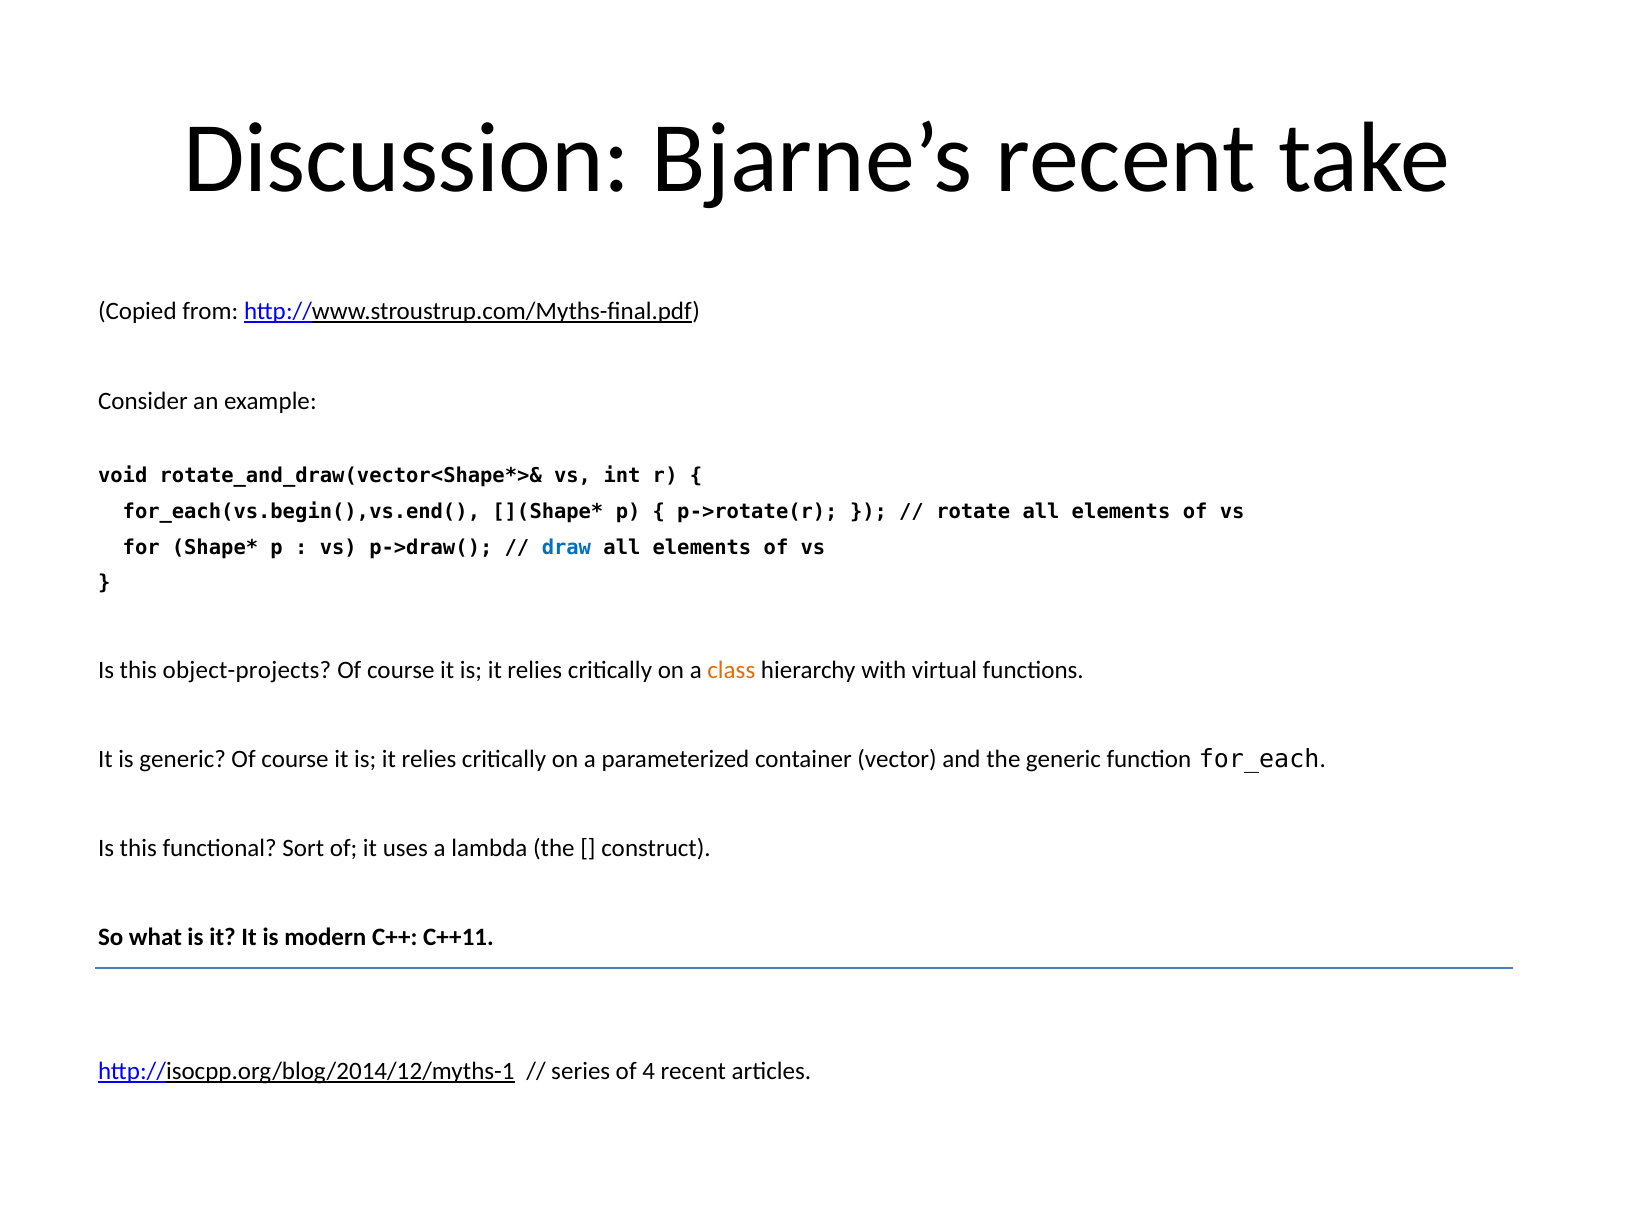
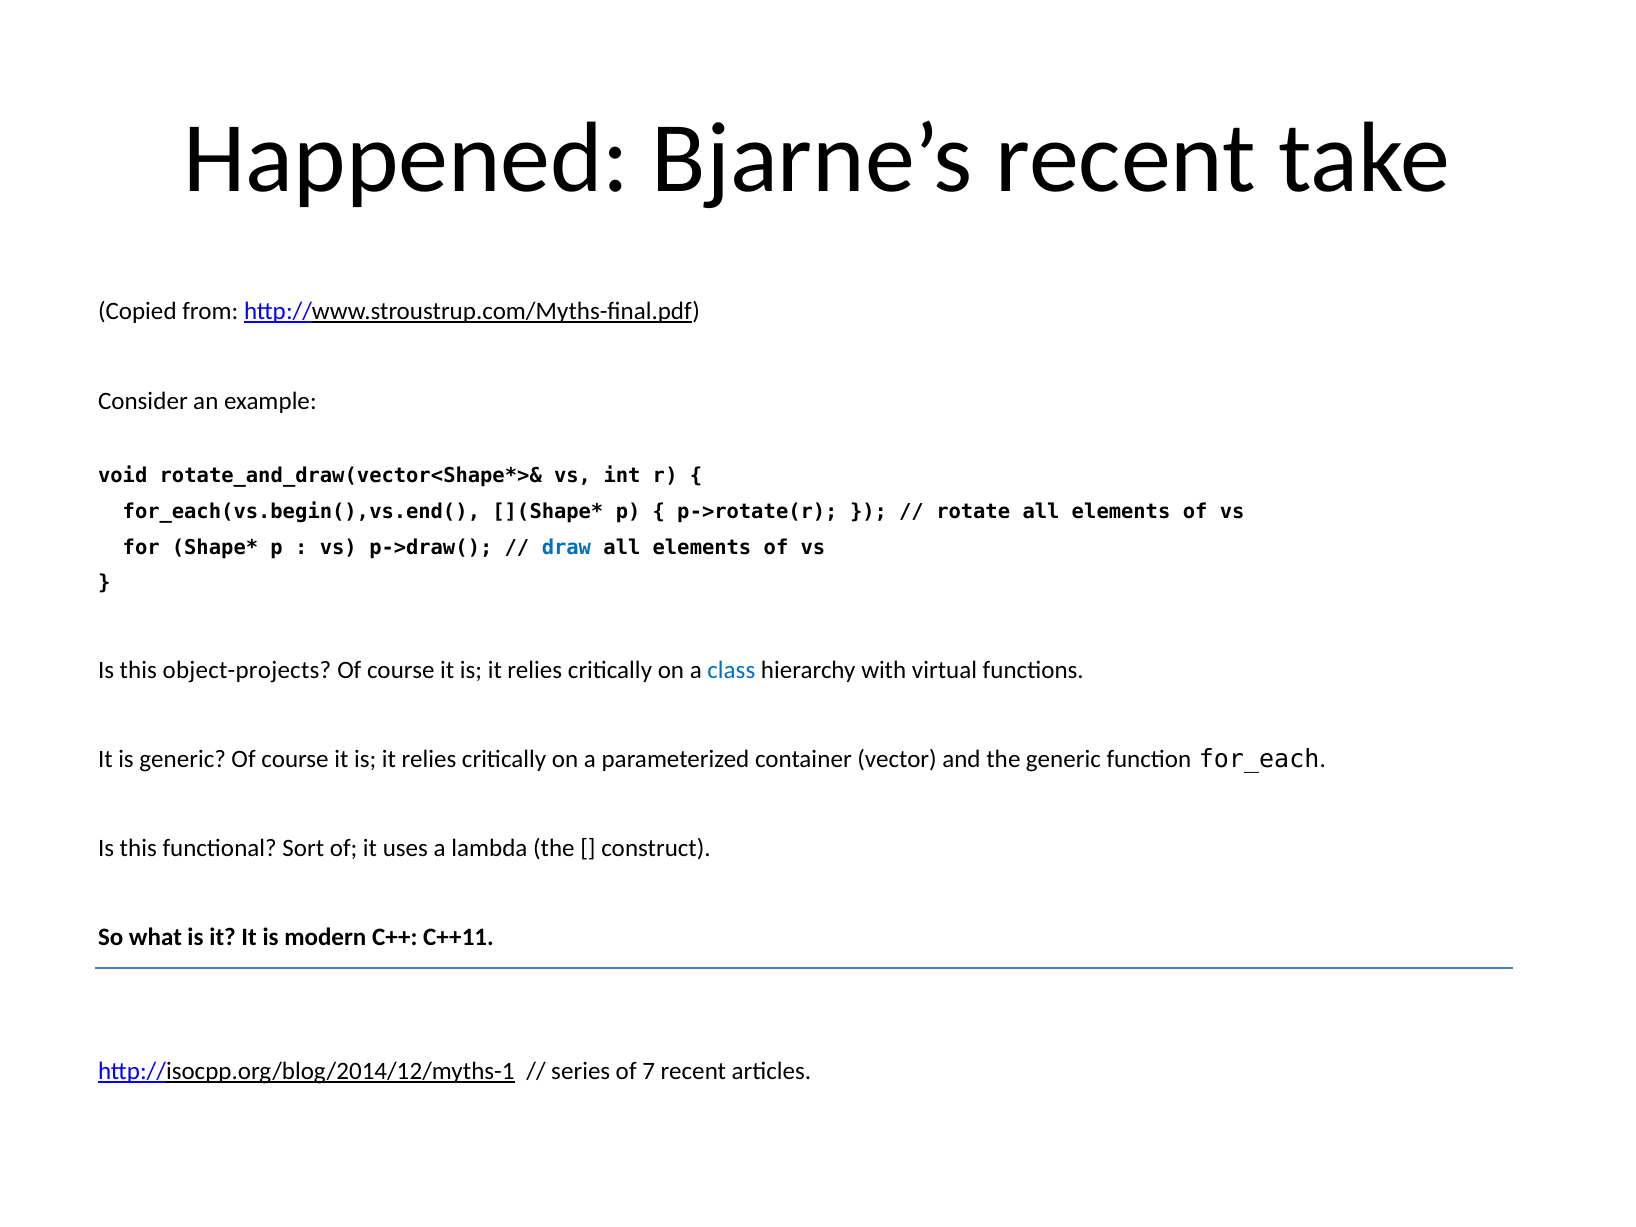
Discussion: Discussion -> Happened (406, 158)
class colour: orange -> blue (731, 670)
4: 4 -> 7 (649, 1071)
